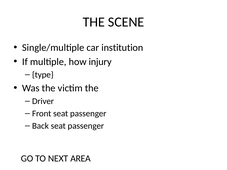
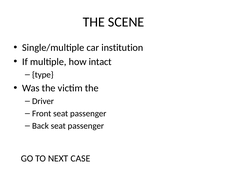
injury: injury -> intact (100, 62)
AREA: AREA -> CASE (80, 159)
